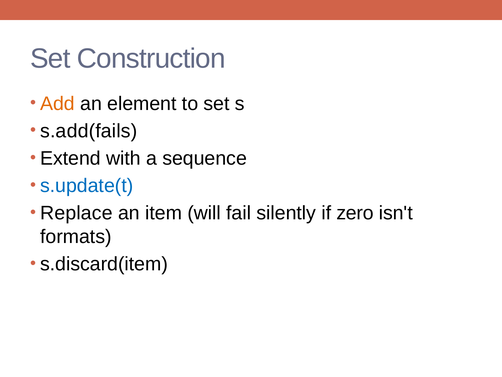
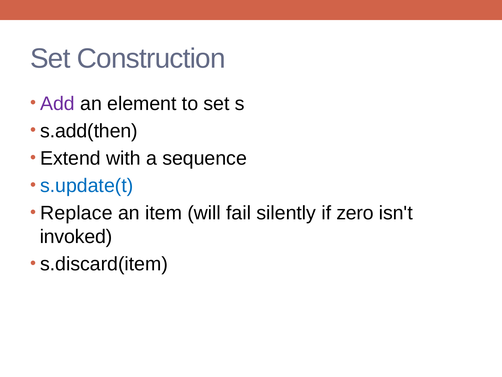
Add colour: orange -> purple (57, 103)
s.add(fails: s.add(fails -> s.add(then (89, 131)
formats: formats -> invoked (76, 236)
